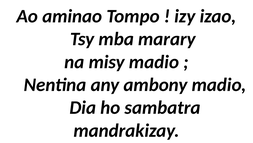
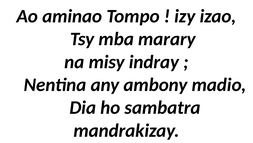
misy madio: madio -> indray (154, 62)
